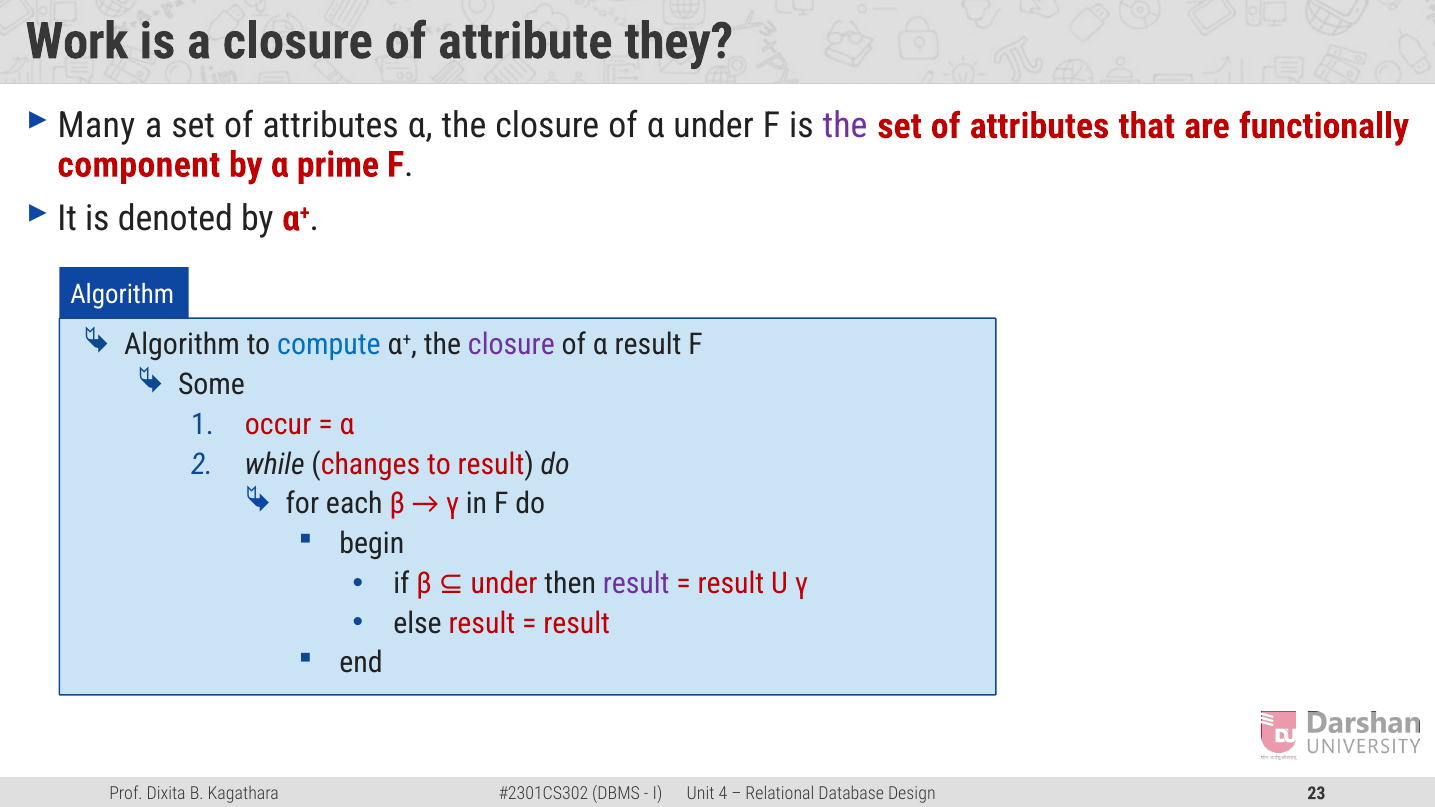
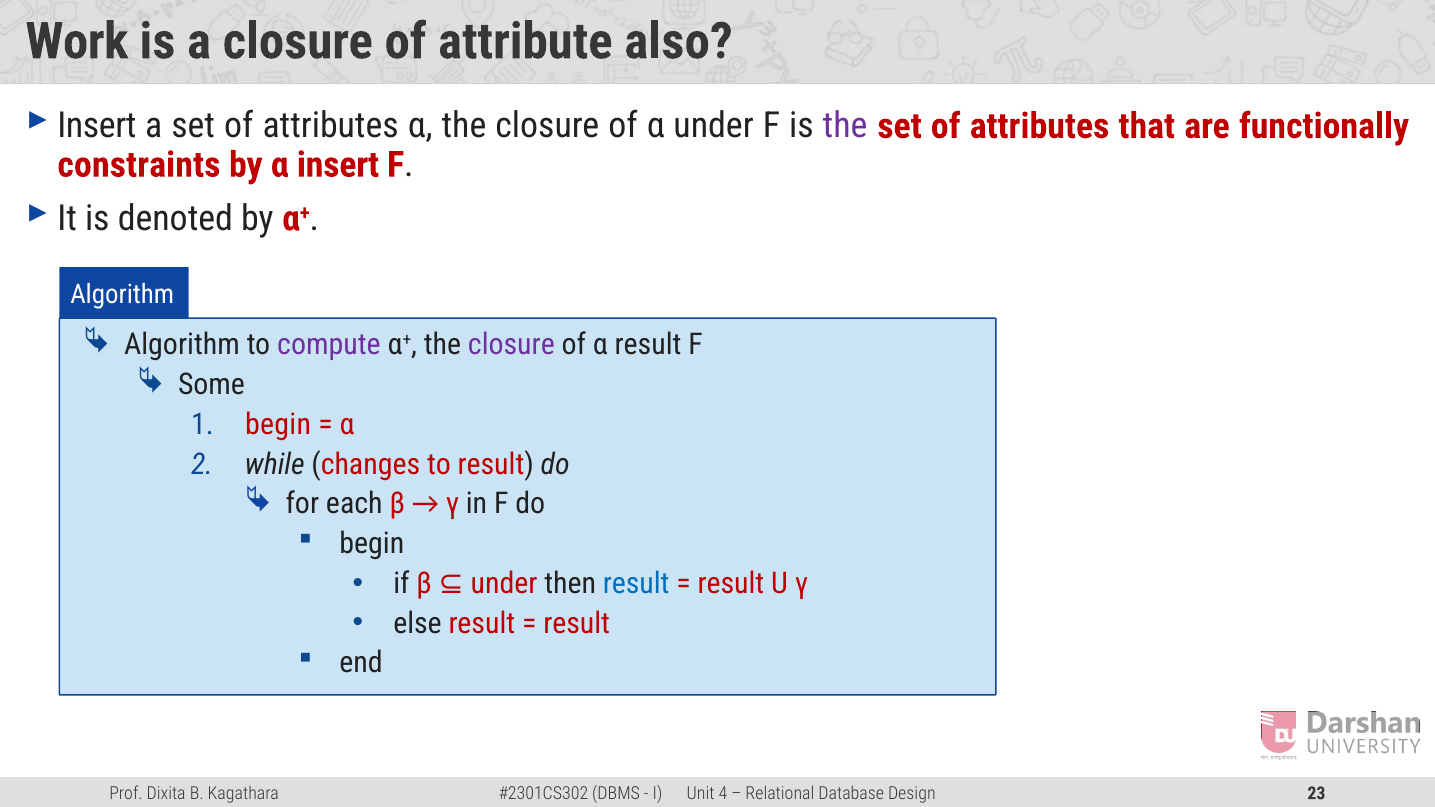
they: they -> also (679, 42)
Many: Many -> Insert (97, 126)
component: component -> constraints (139, 165)
α prime: prime -> insert (338, 165)
compute colour: blue -> purple (329, 345)
occur: occur -> begin (278, 425)
result colour: purple -> blue (636, 584)
